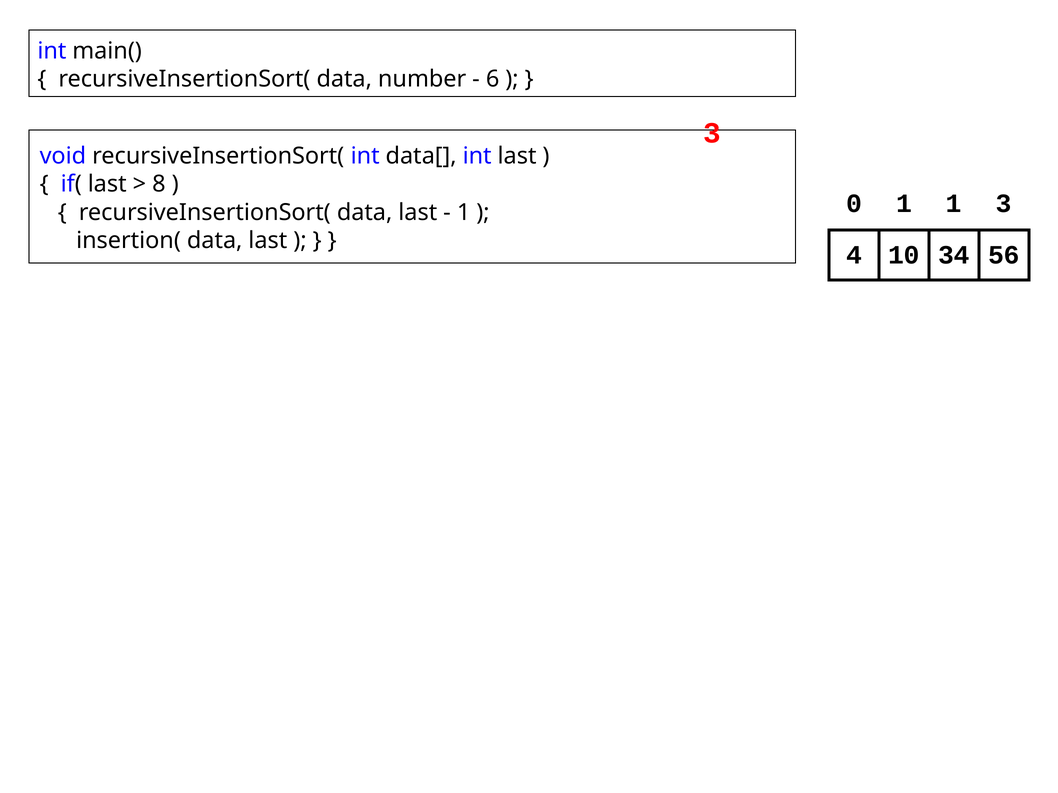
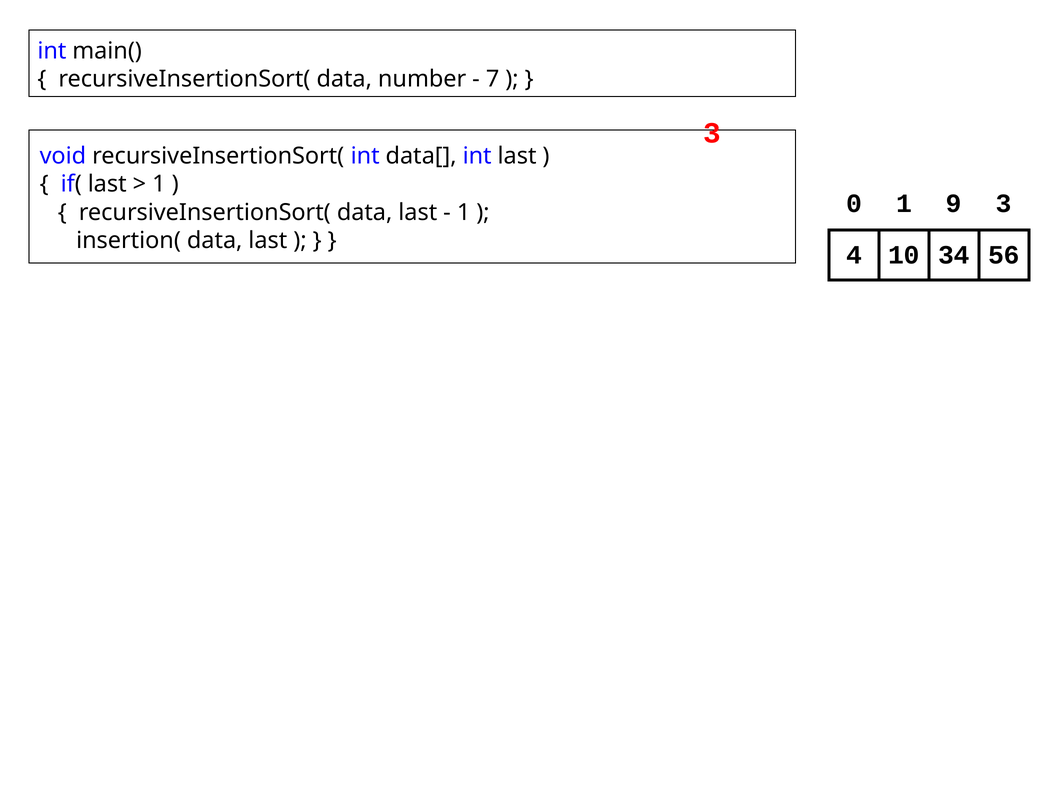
6: 6 -> 7 (493, 79)
8: 8 -> 1 (159, 184)
1 1: 1 -> 9 (954, 203)
